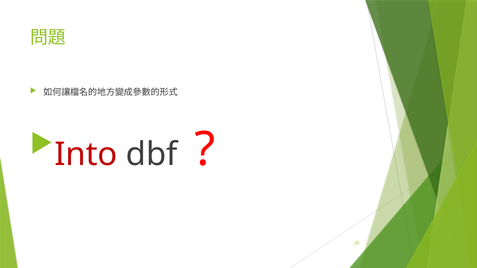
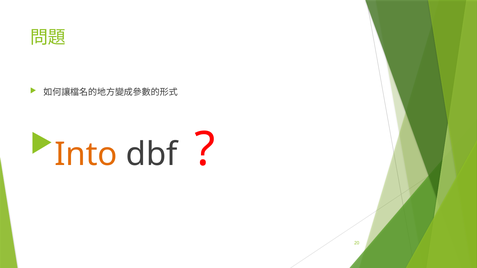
Into colour: red -> orange (86, 155)
